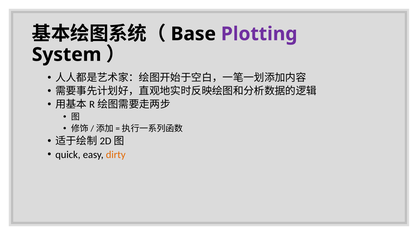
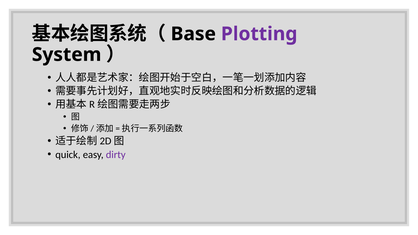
dirty colour: orange -> purple (116, 155)
